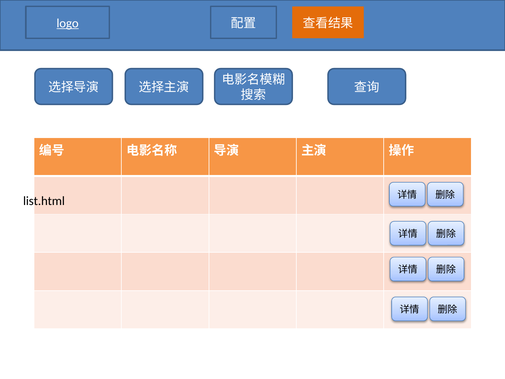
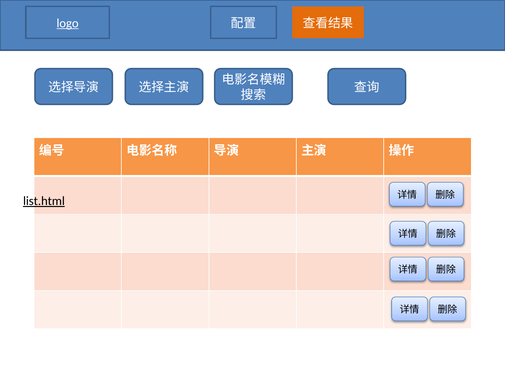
list.html underline: none -> present (44, 201)
